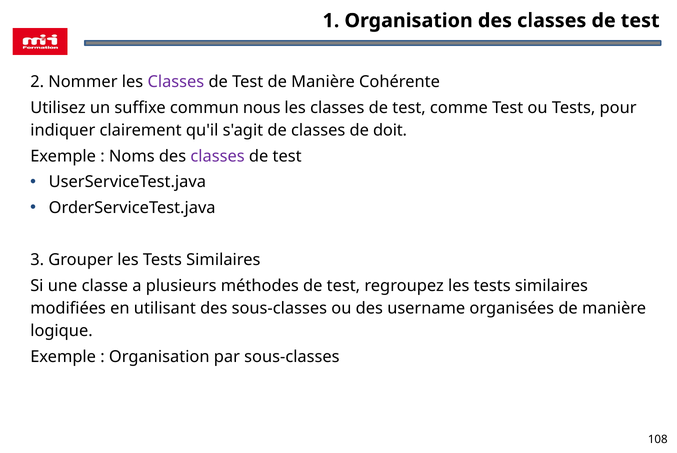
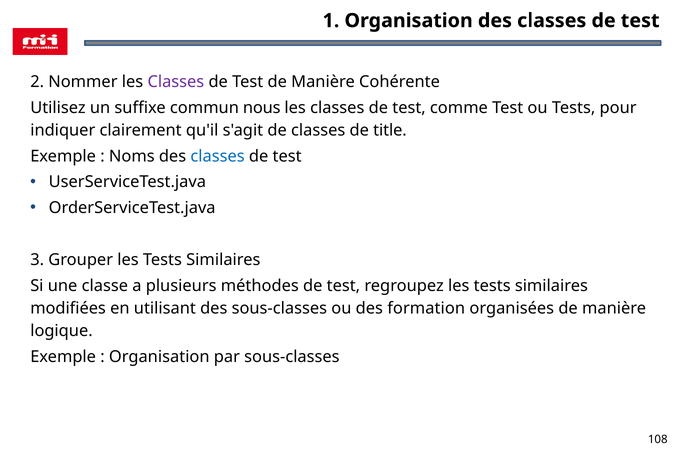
doit: doit -> title (390, 130)
classes colour: purple -> blue (218, 156)
username: username -> formation (426, 309)
